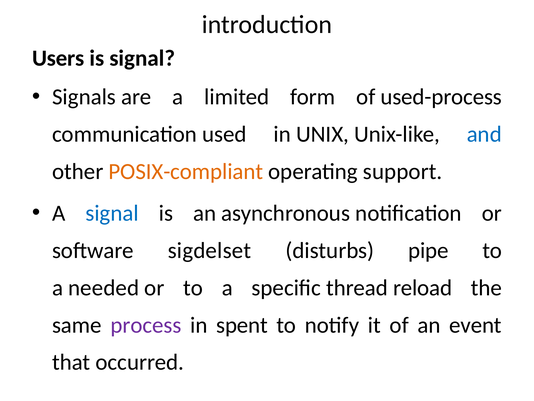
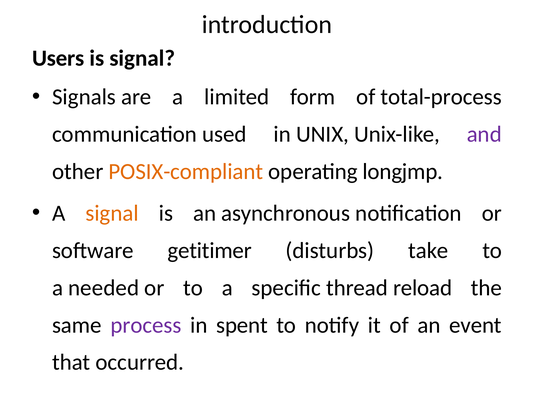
used-process: used-process -> total-process (441, 97)
and colour: blue -> purple (484, 134)
support: support -> longjmp (403, 171)
signal colour: blue -> orange (112, 213)
sigdelset: sigdelset -> getitimer (210, 250)
pipe: pipe -> take (428, 250)
